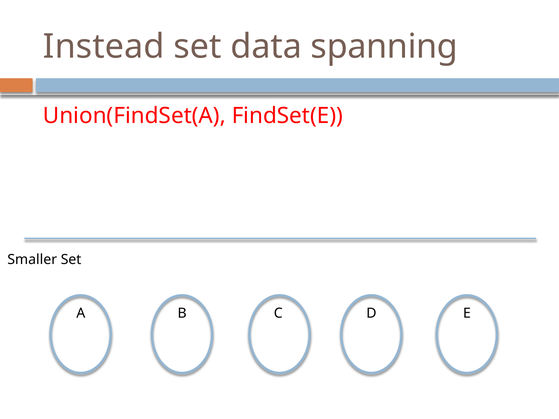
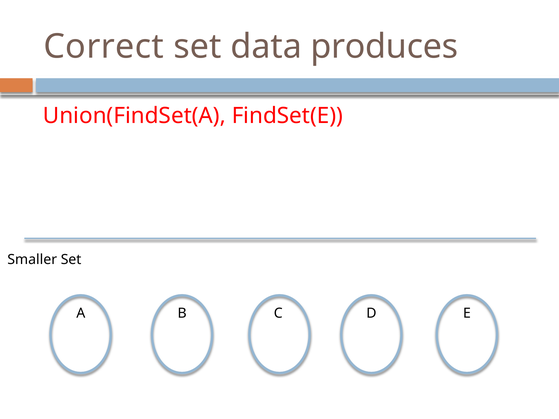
Instead: Instead -> Correct (104, 47)
spanning: spanning -> produces (384, 47)
